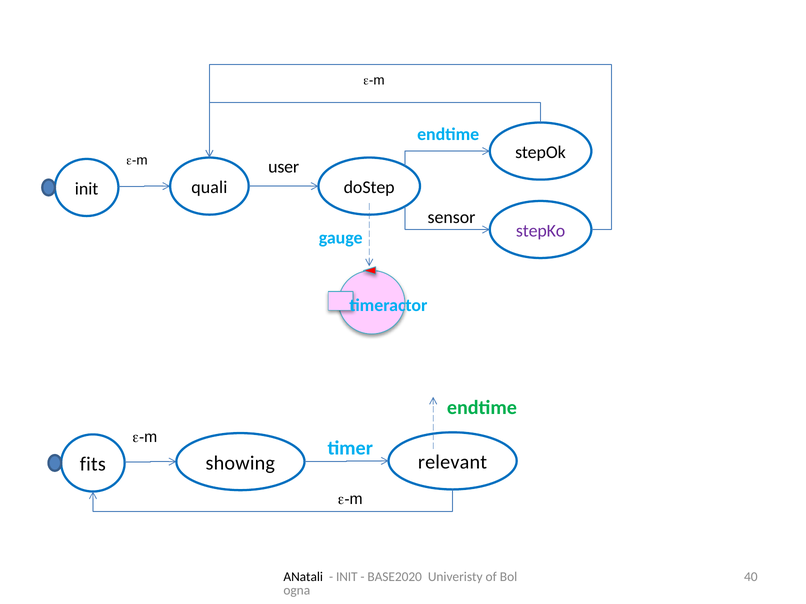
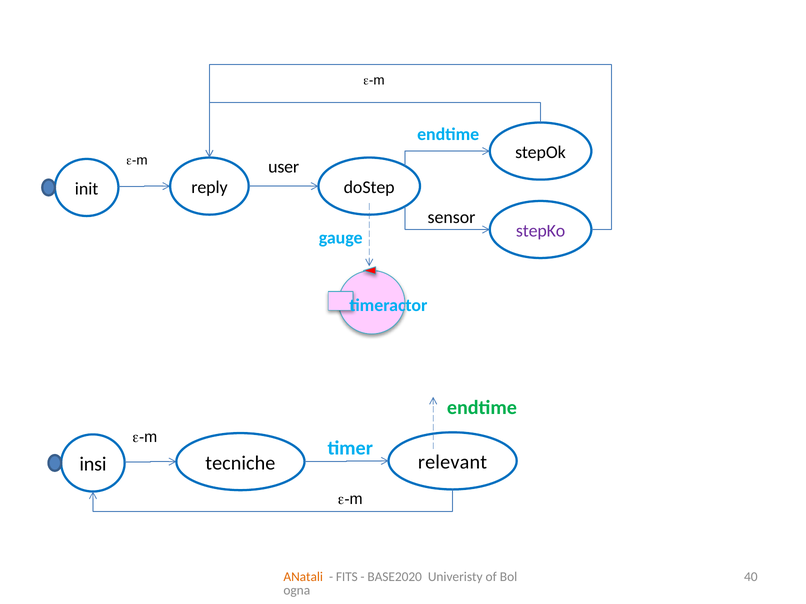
quali: quali -> reply (209, 188)
showing: showing -> tecniche (240, 463)
fits: fits -> insi (93, 465)
ANatali colour: black -> orange (303, 577)
INIT: INIT -> FITS (347, 577)
